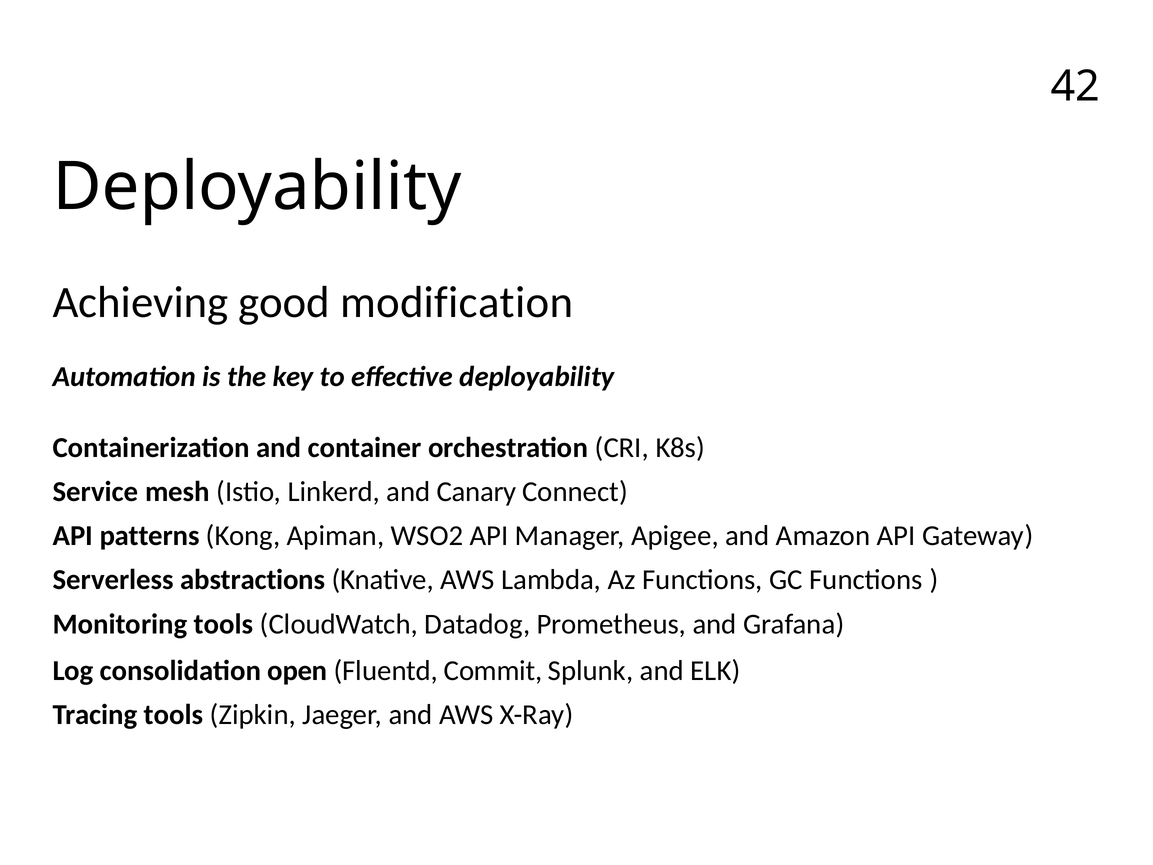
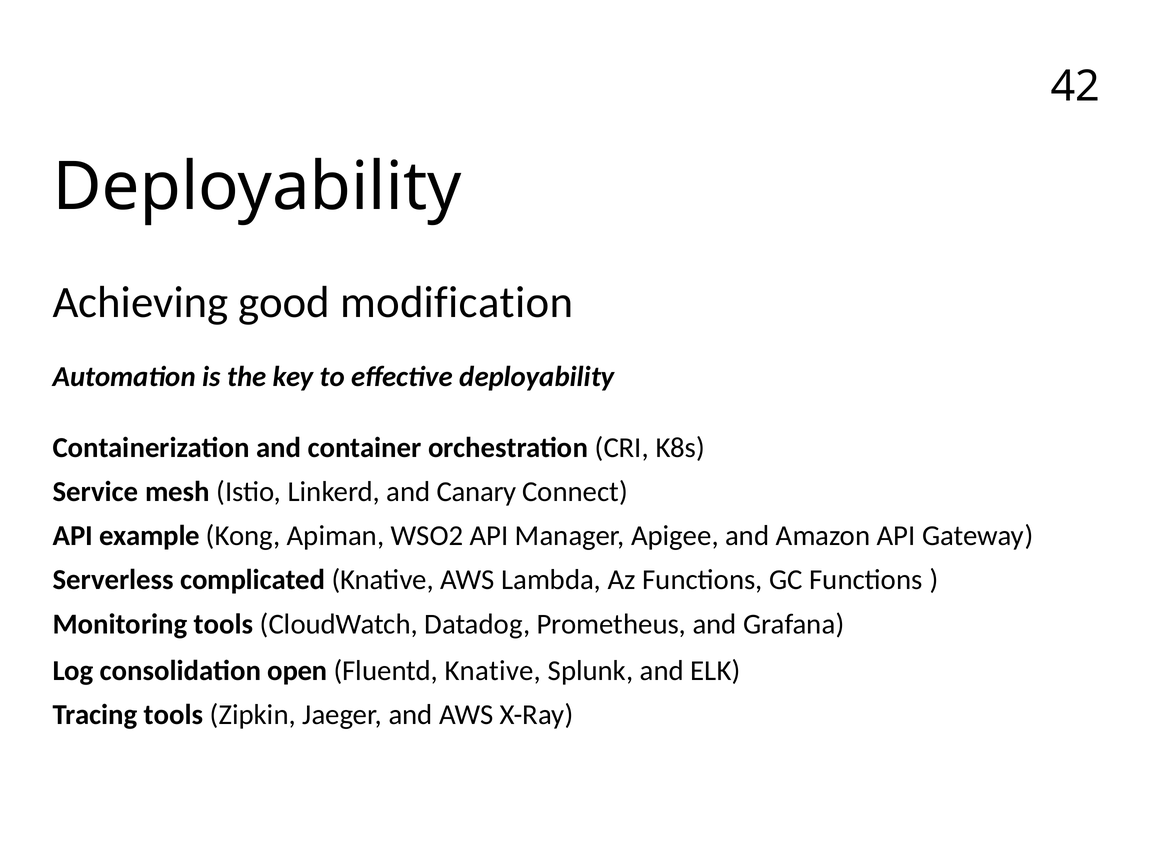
patterns: patterns -> example (150, 536)
abstractions: abstractions -> complicated (253, 580)
Fluentd Commit: Commit -> Knative (493, 670)
